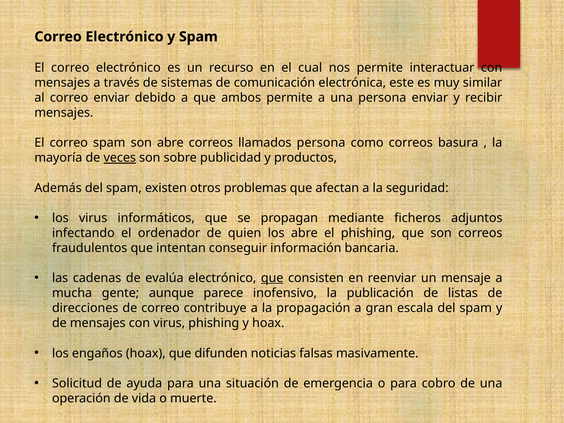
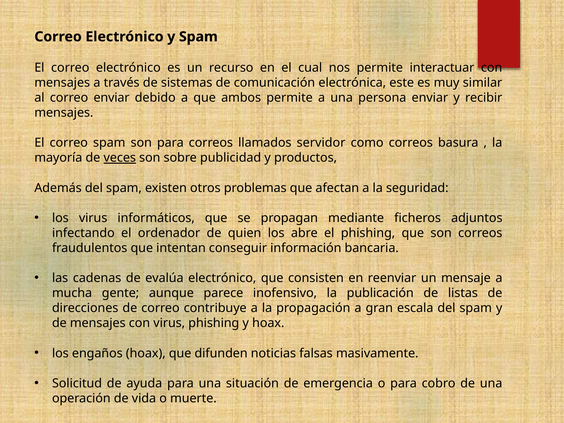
son abre: abre -> para (170, 143)
llamados persona: persona -> servidor (321, 143)
que underline: present -> none (272, 278)
